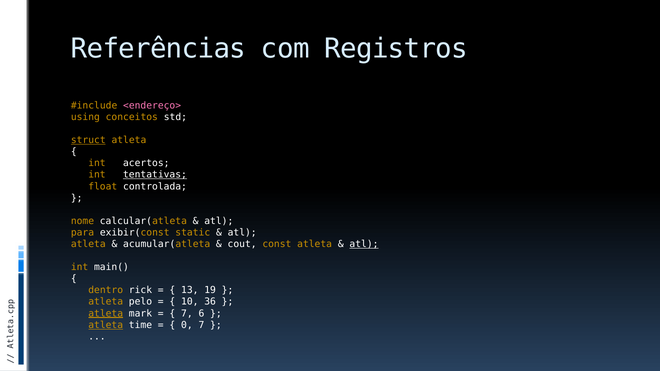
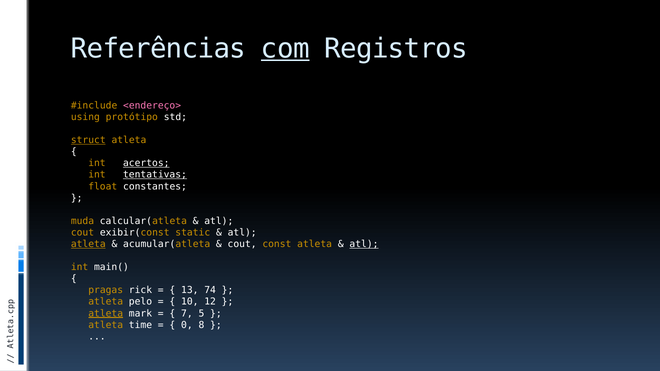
com underline: none -> present (285, 49)
conceitos: conceitos -> protótipo (132, 117)
acertos underline: none -> present (146, 163)
controlada: controlada -> constantes (155, 186)
nome: nome -> muda (82, 221)
para: para -> cout (82, 233)
atleta underline: none -> present (88, 244)
dentro: dentro -> pragas (106, 290)
19: 19 -> 74 (210, 290)
36: 36 -> 12 (210, 302)
6: 6 -> 5 (201, 314)
atleta underline: present -> none (106, 325)
0 7: 7 -> 8 (201, 325)
